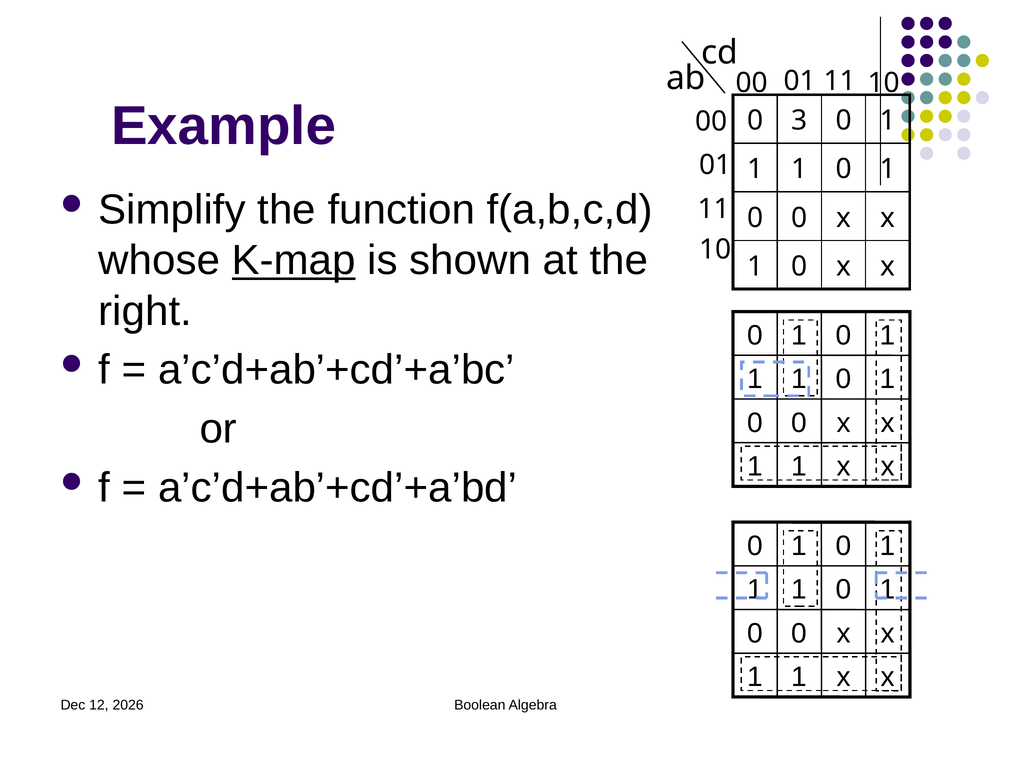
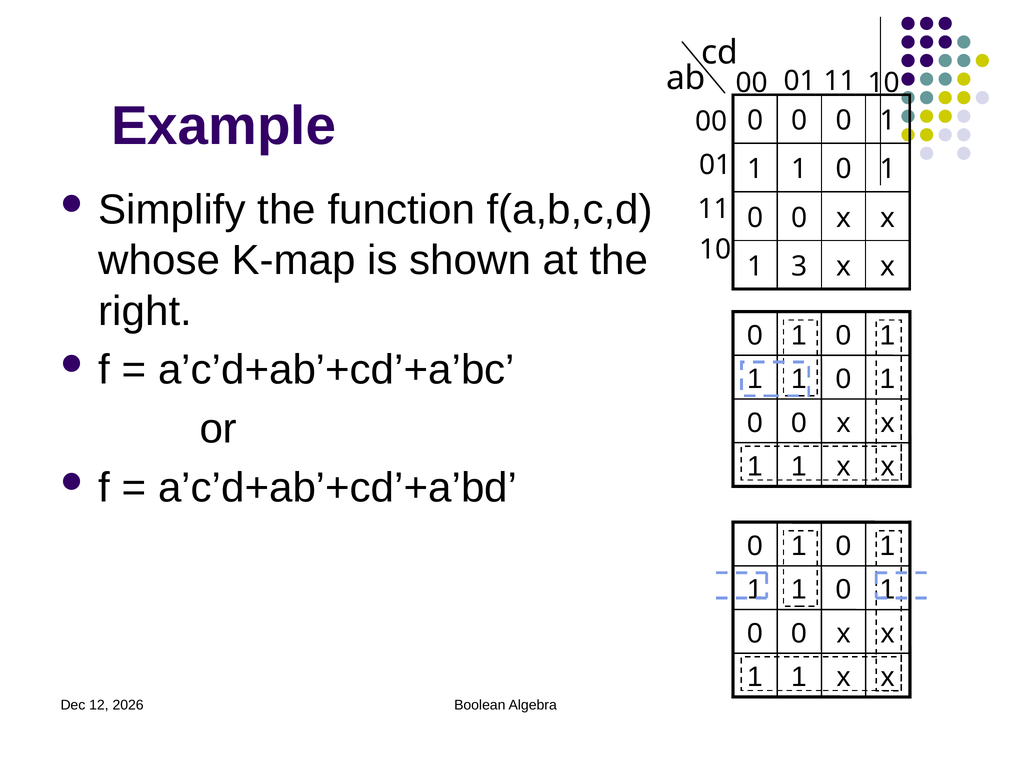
3: 3 -> 0 (799, 121)
K-map underline: present -> none (294, 261)
0: 0 -> 3 (799, 266)
